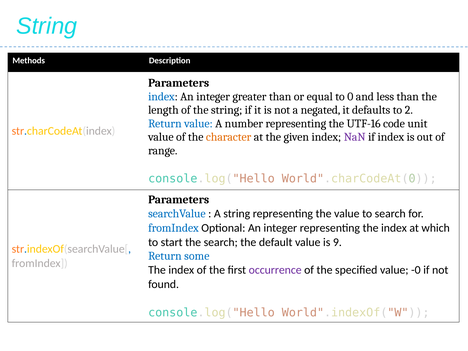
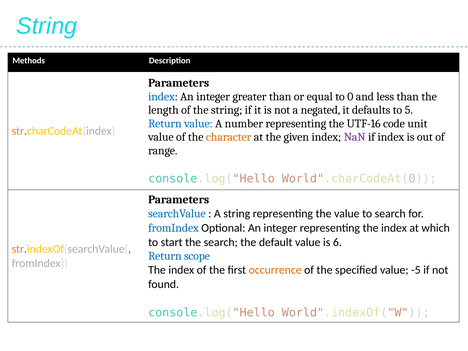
2: 2 -> 5 (409, 110)
9: 9 -> 6 (337, 242)
some: some -> scope (197, 256)
occurrence colour: purple -> orange (275, 270)
-0: -0 -> -5 (416, 270)
